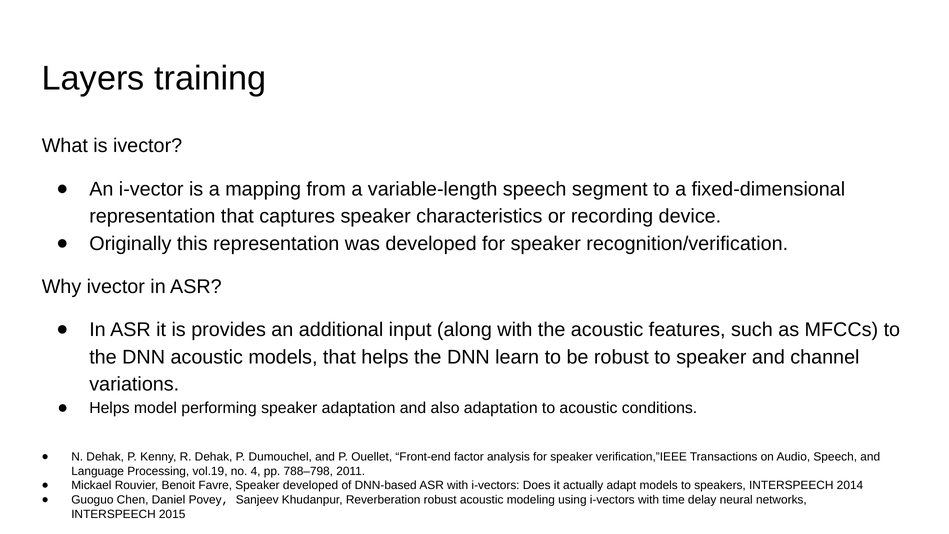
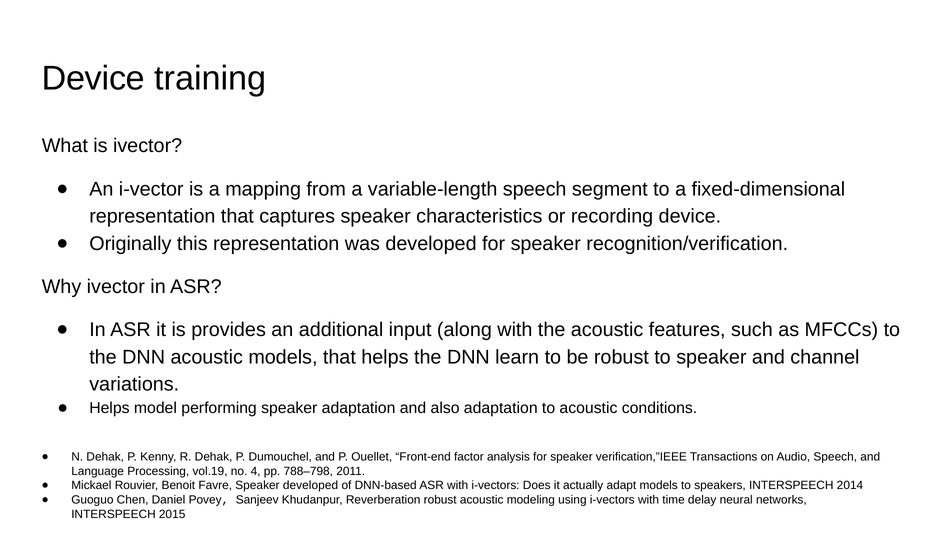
Layers: Layers -> Device (93, 79)
